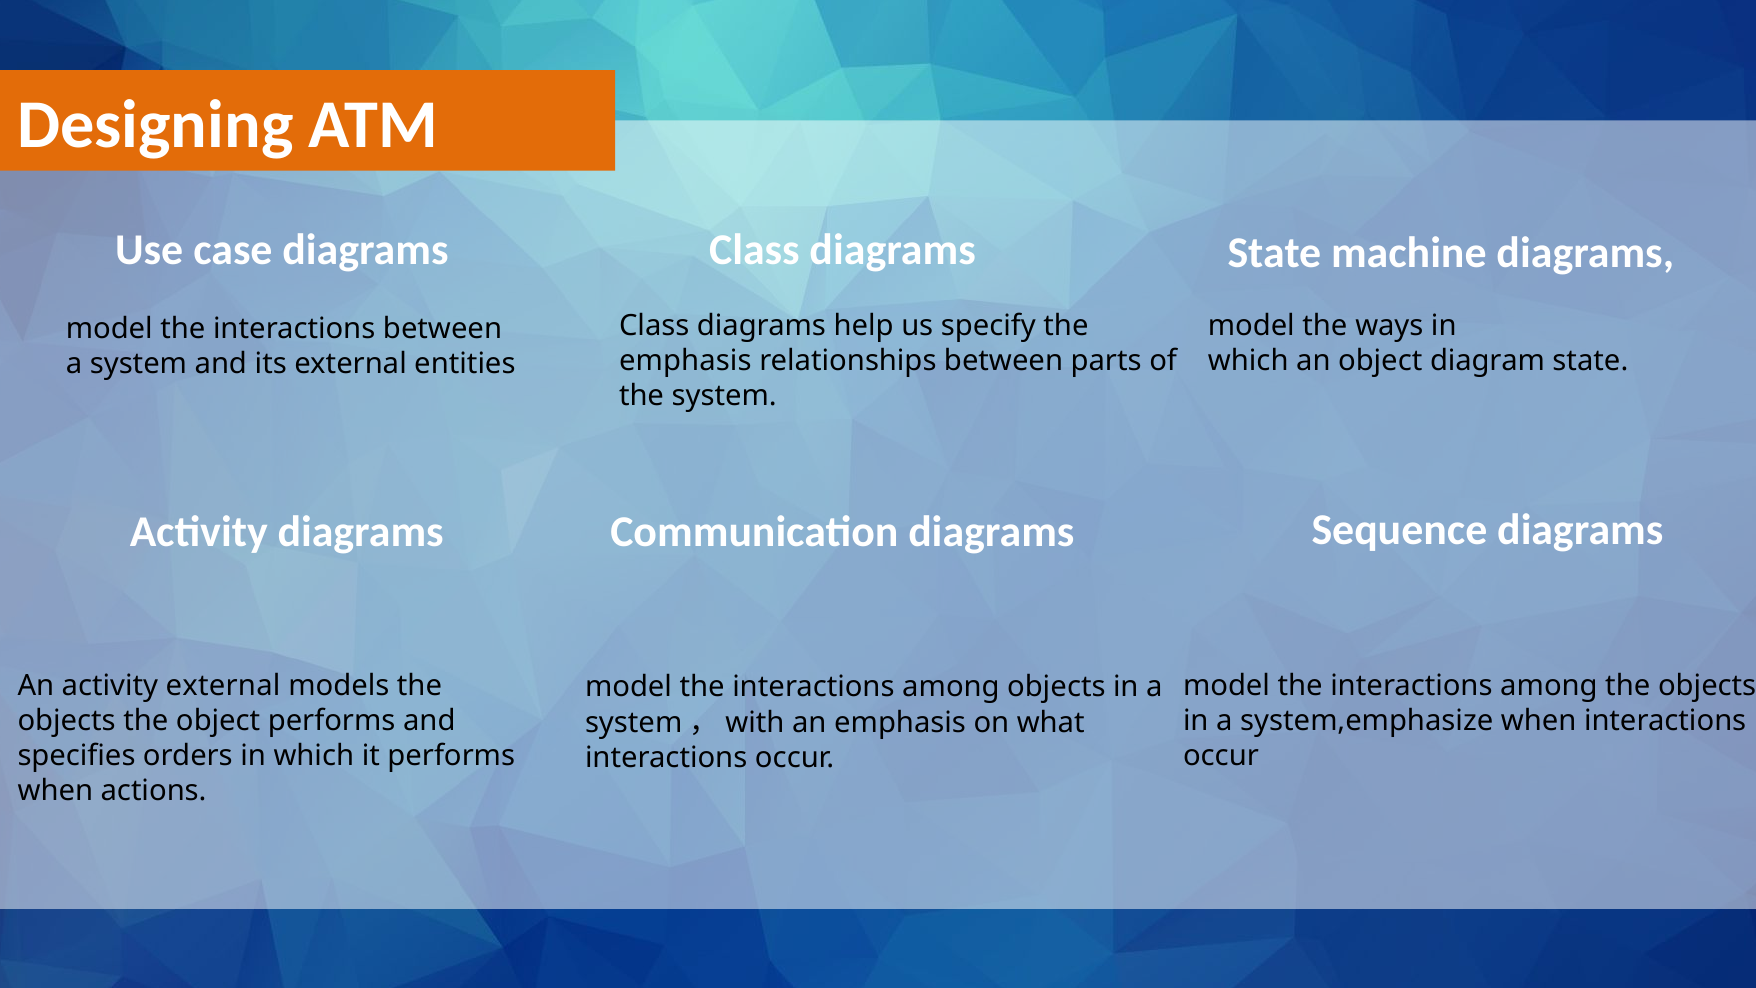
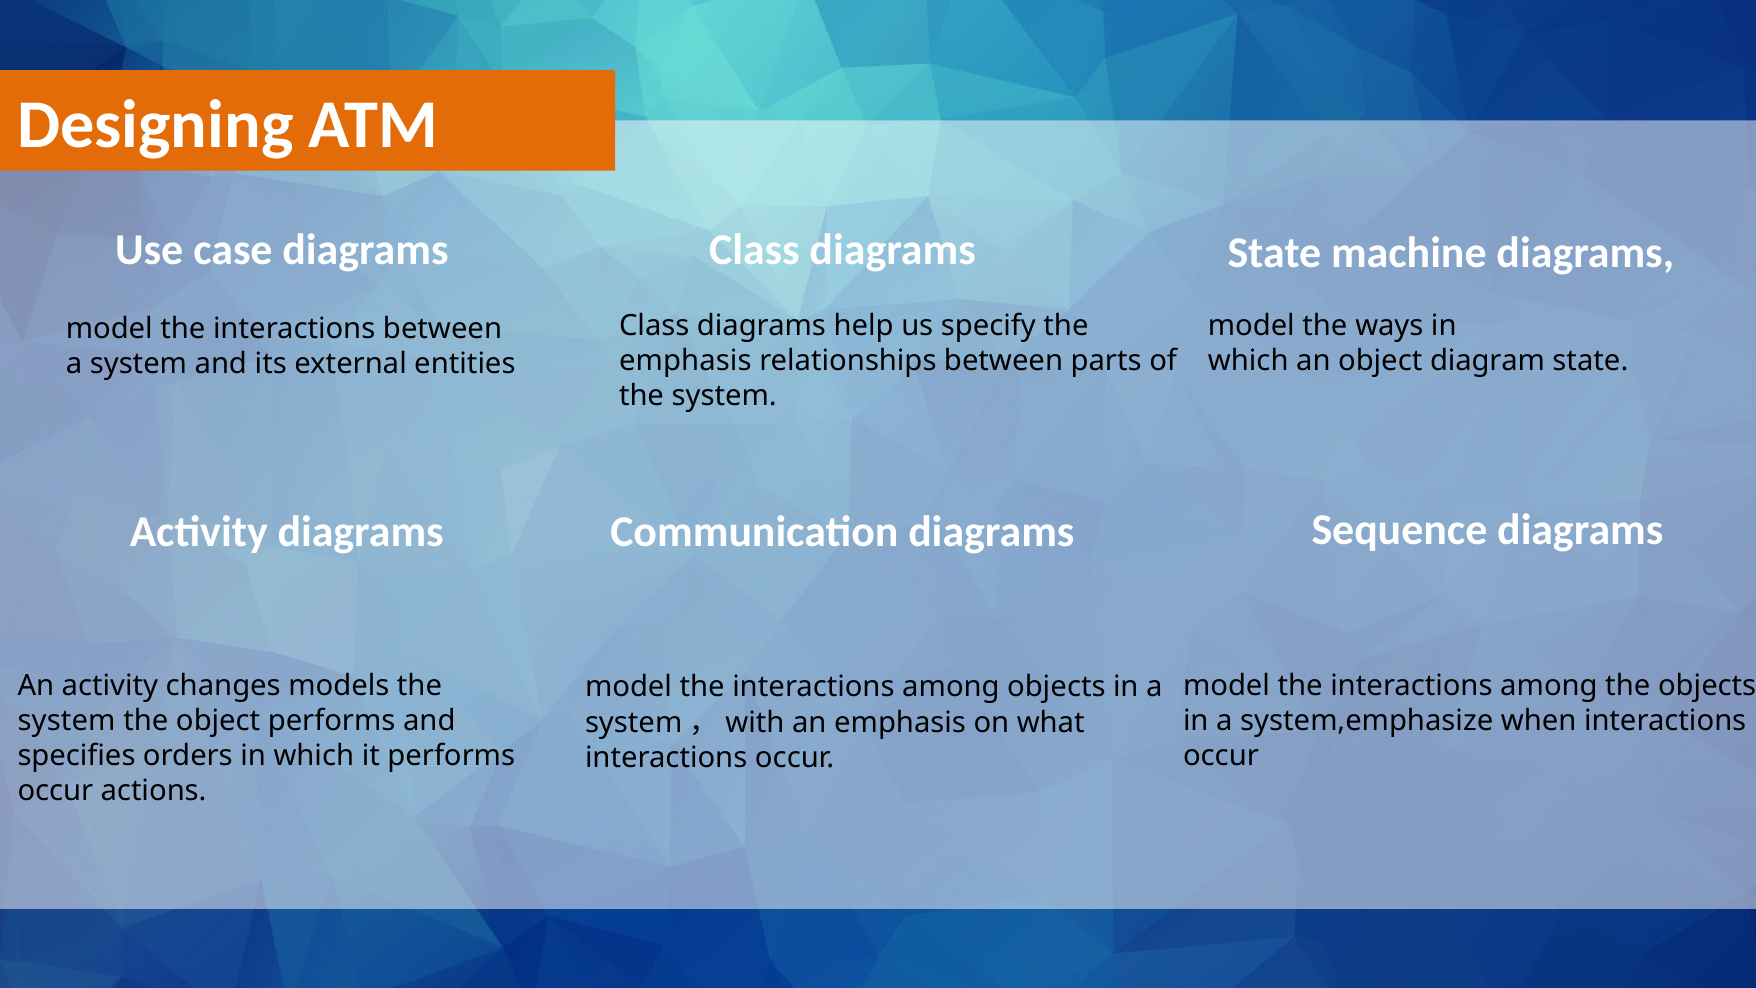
activity external: external -> changes (223, 685)
objects: objects -> system (67, 720)
when: when -> occur (55, 791)
